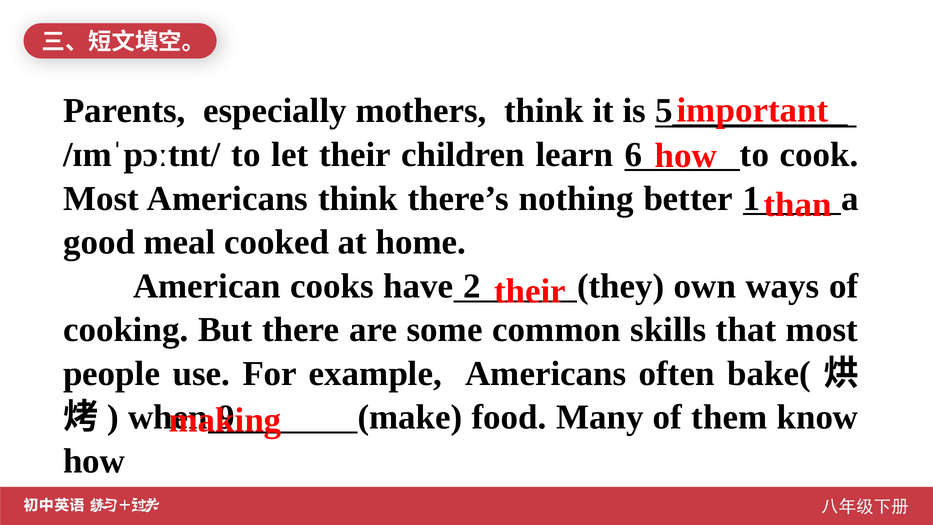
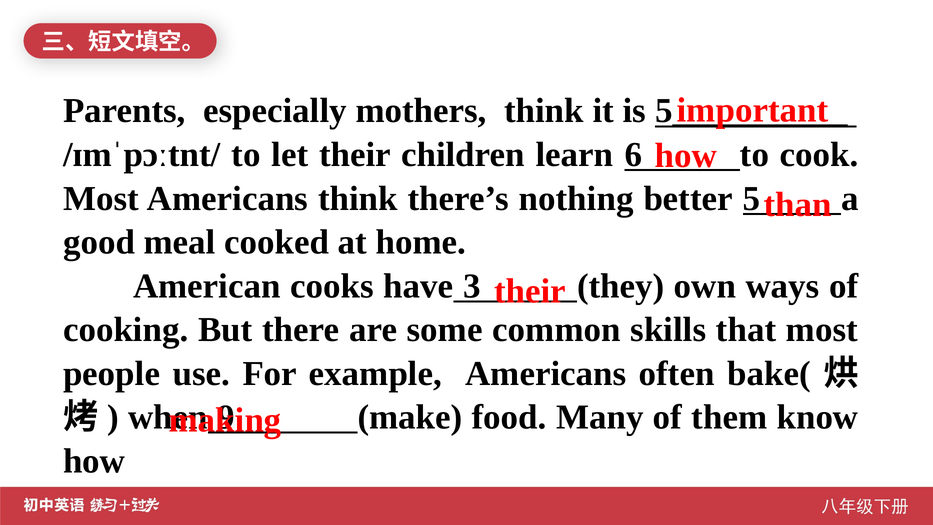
1: 1 -> 5 (752, 198)
2: 2 -> 3 (472, 286)
